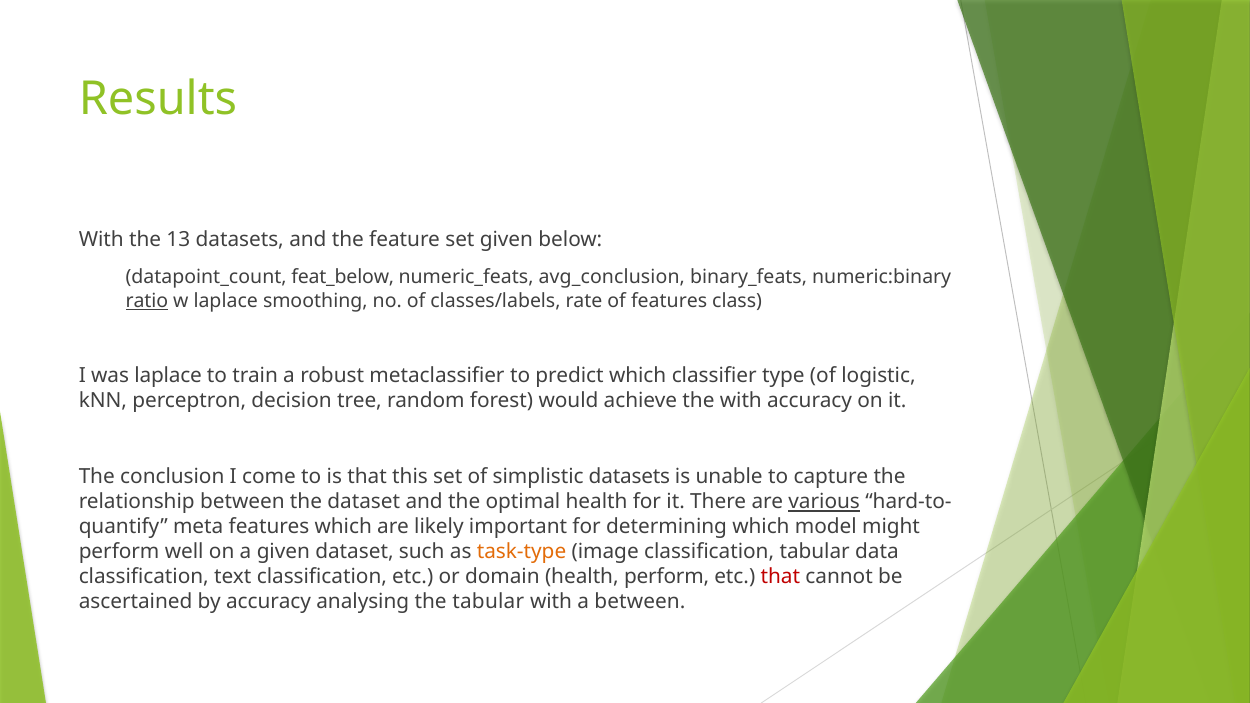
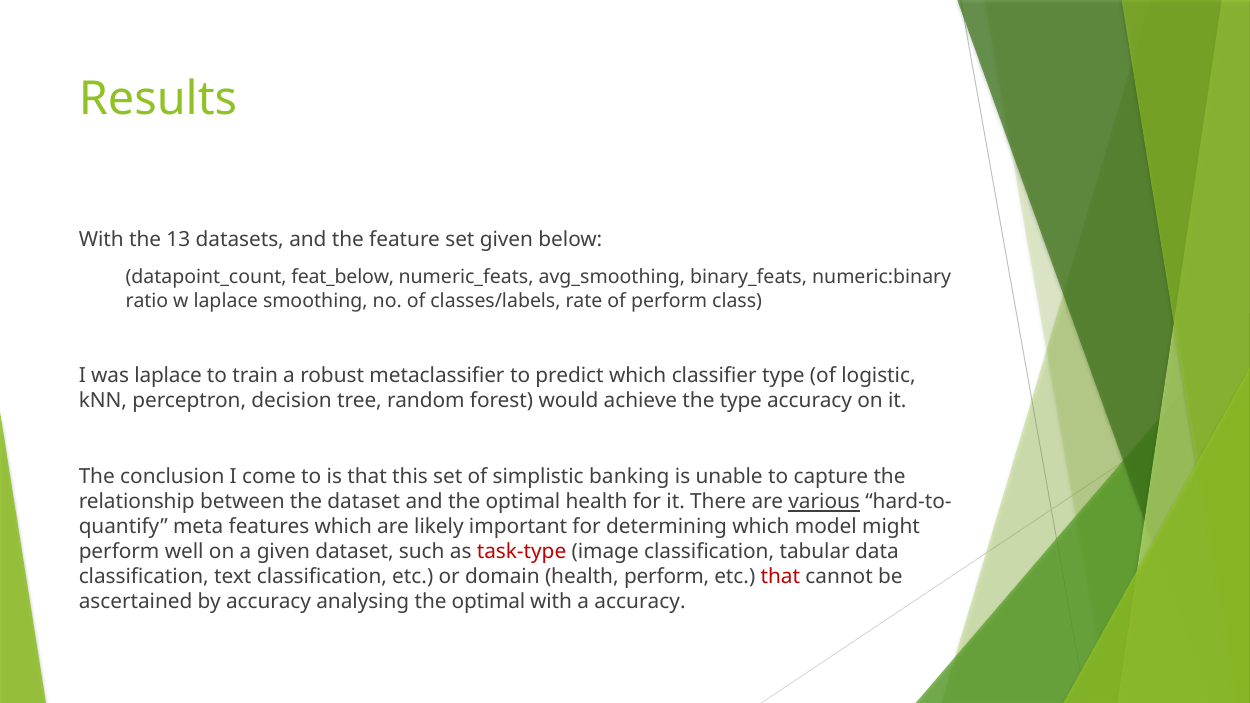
avg_conclusion: avg_conclusion -> avg_smoothing (612, 277)
ratio underline: present -> none (147, 301)
of features: features -> perform (669, 301)
the with: with -> type (741, 401)
simplistic datasets: datasets -> banking (629, 477)
task-type colour: orange -> red (522, 552)
analysing the tabular: tabular -> optimal (488, 602)
a between: between -> accuracy (640, 602)
